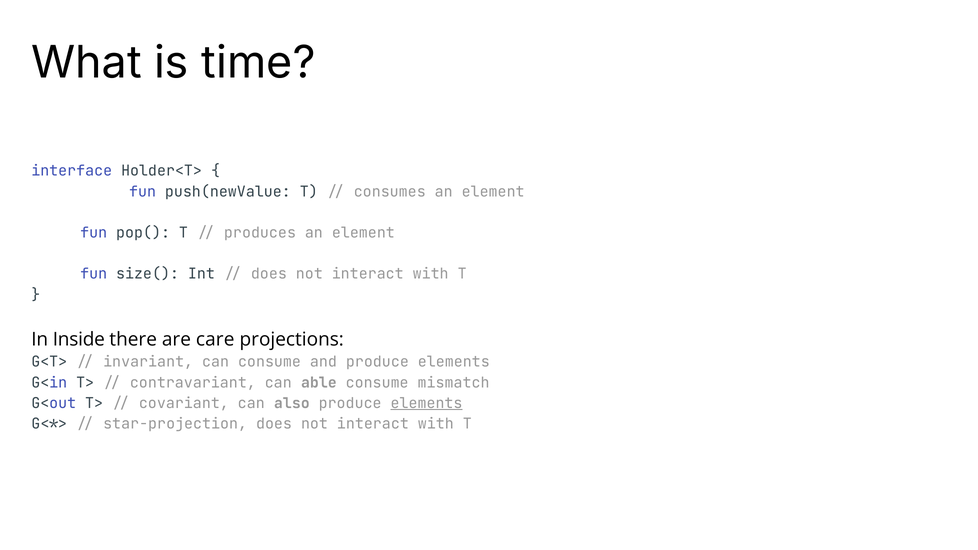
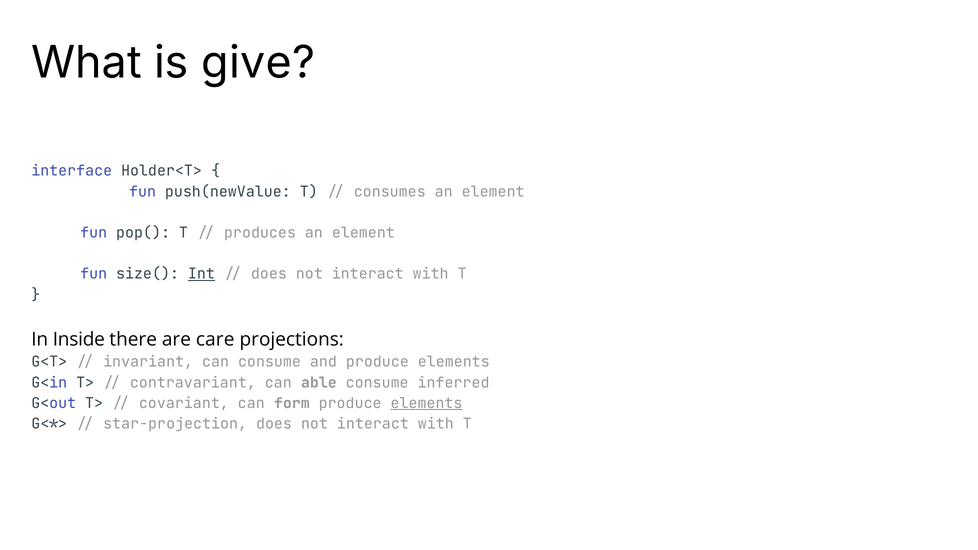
time: time -> give (258, 63)
Int underline: none -> present (201, 274)
mismatch: mismatch -> inferred (454, 383)
also: also -> form (292, 403)
